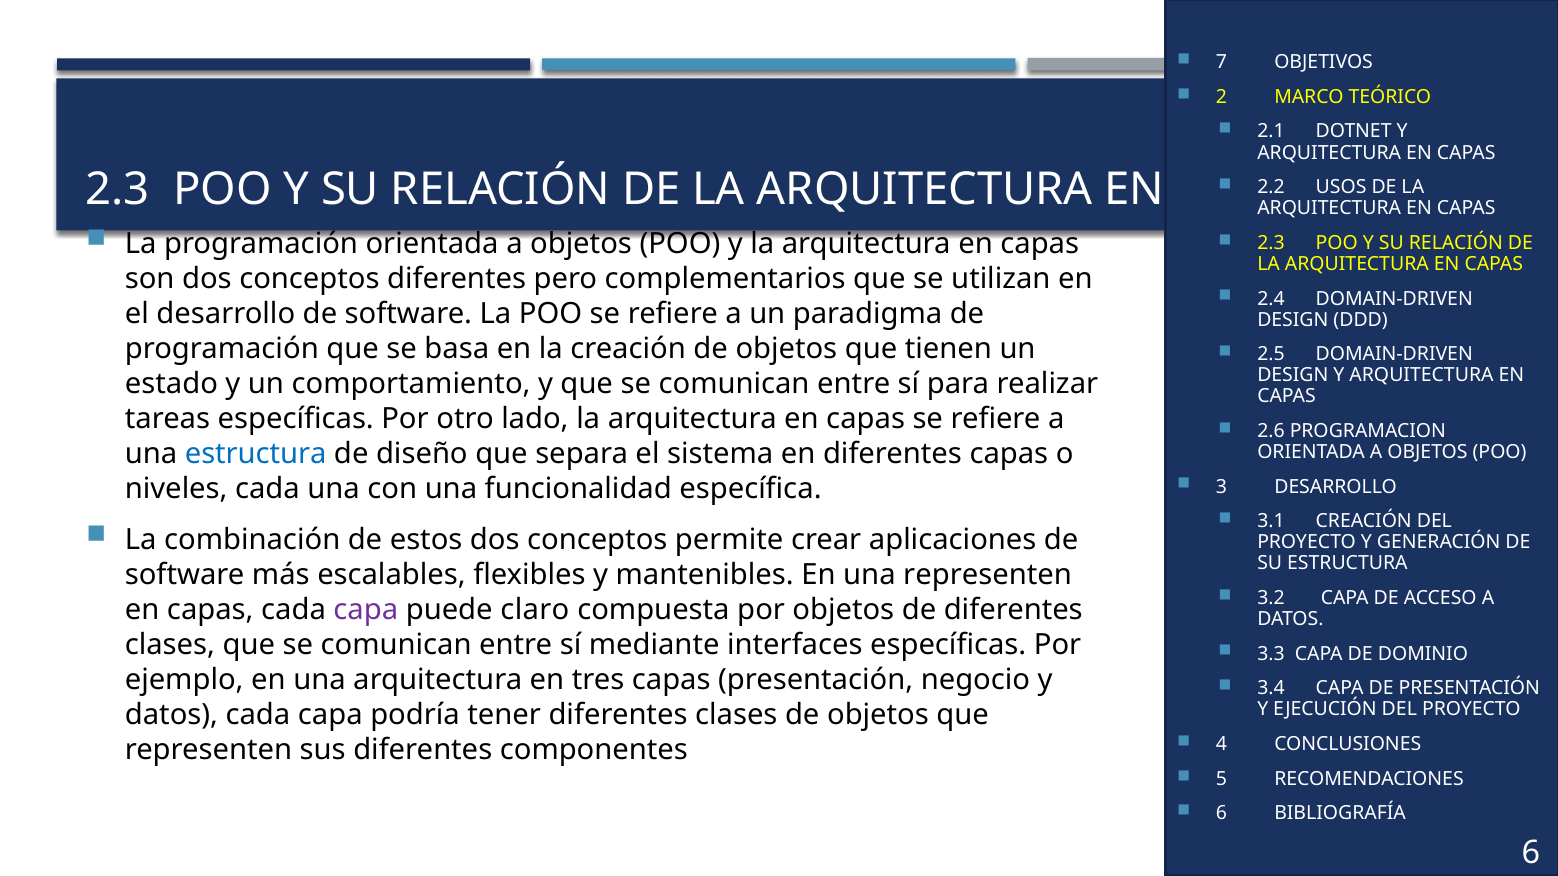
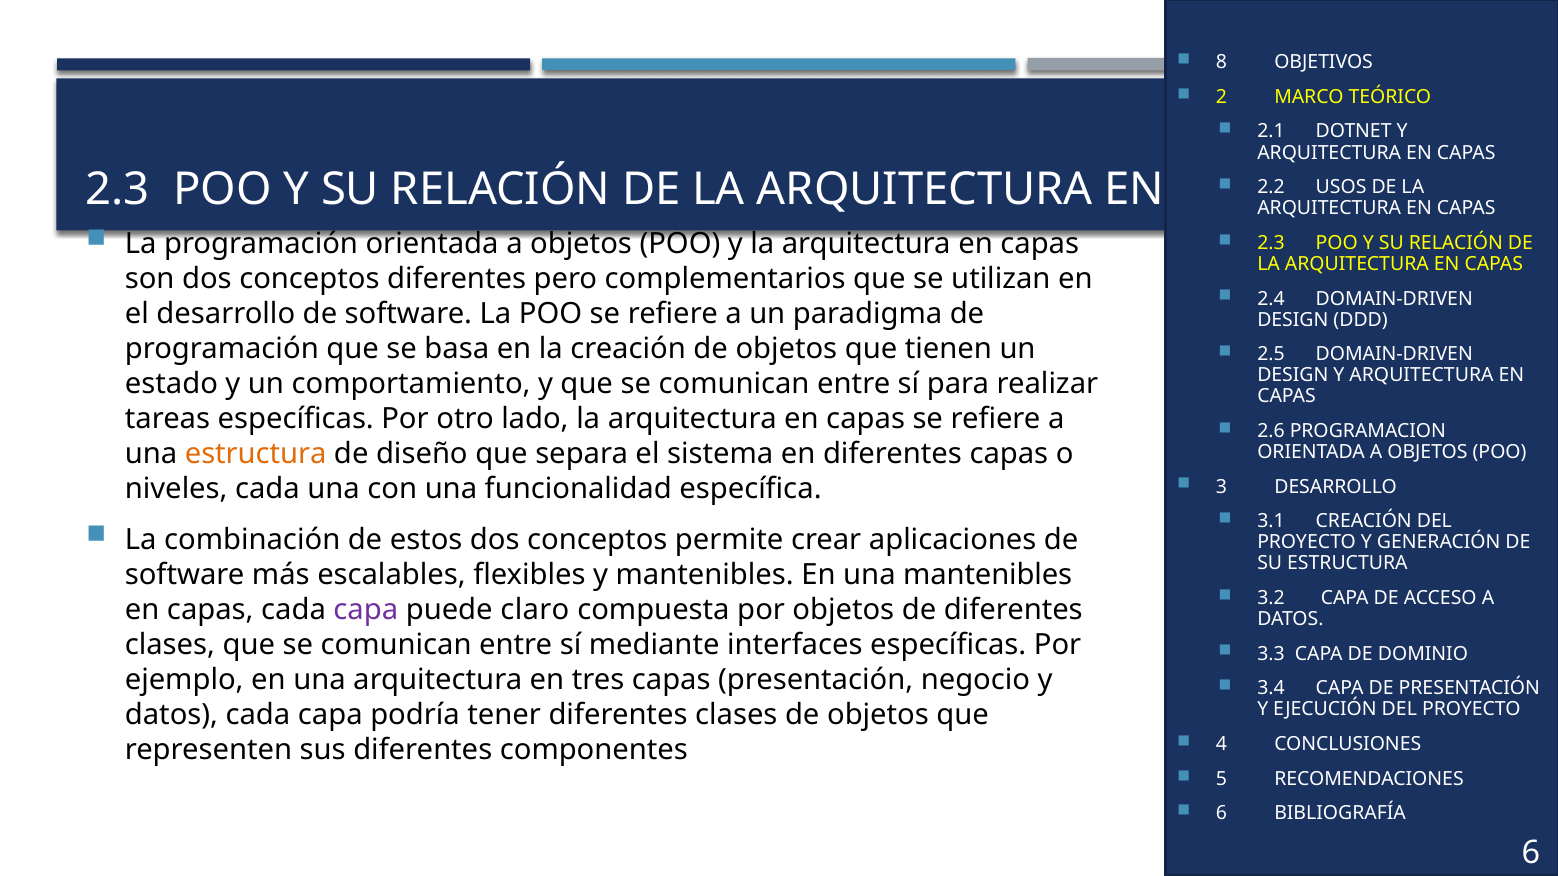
7: 7 -> 8 (1221, 62)
estructura colour: blue -> orange (256, 454)
una representen: representen -> mantenibles (988, 575)
